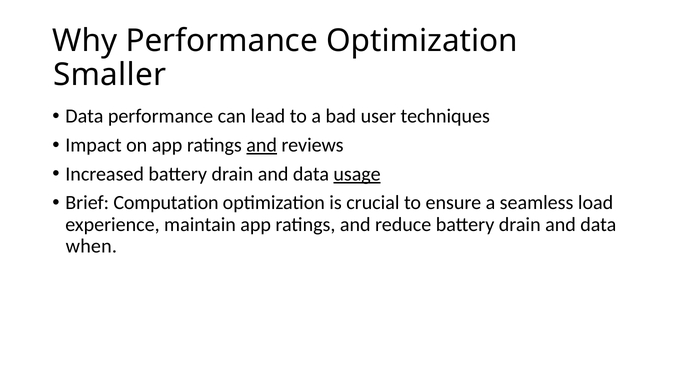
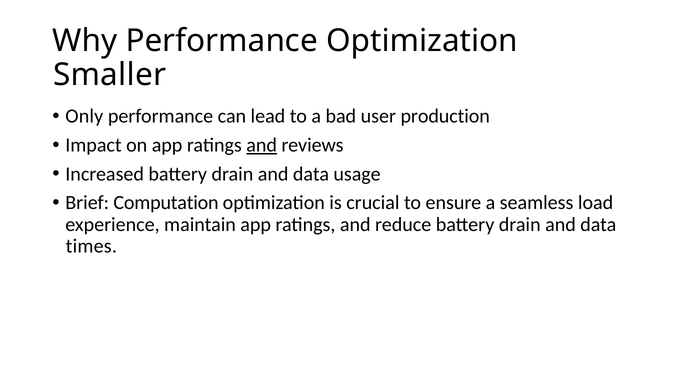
Data: Data -> Only (84, 116)
techniques: techniques -> production (445, 116)
usage underline: present -> none (357, 174)
when: when -> times (91, 246)
